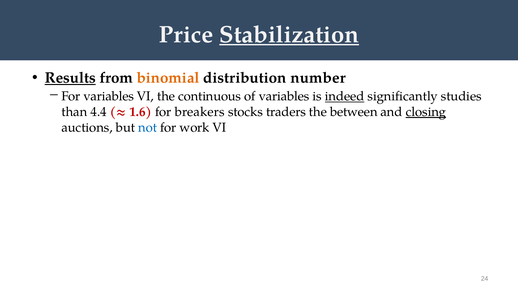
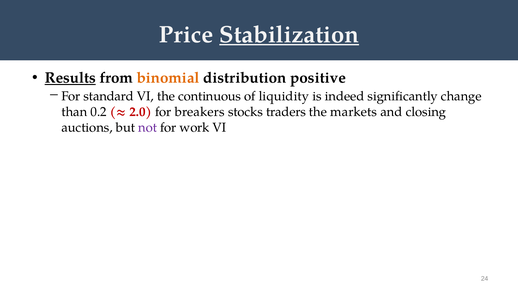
number: number -> positive (318, 78)
For variables: variables -> standard (109, 96)
of variables: variables -> liquidity (284, 96)
indeed underline: present -> none (345, 96)
studies: studies -> change (461, 96)
4.4: 4.4 -> 0.2 (99, 112)
1.6: 1.6 -> 2.0 (141, 112)
between: between -> markets (354, 112)
closing underline: present -> none (426, 112)
not colour: blue -> purple (148, 127)
